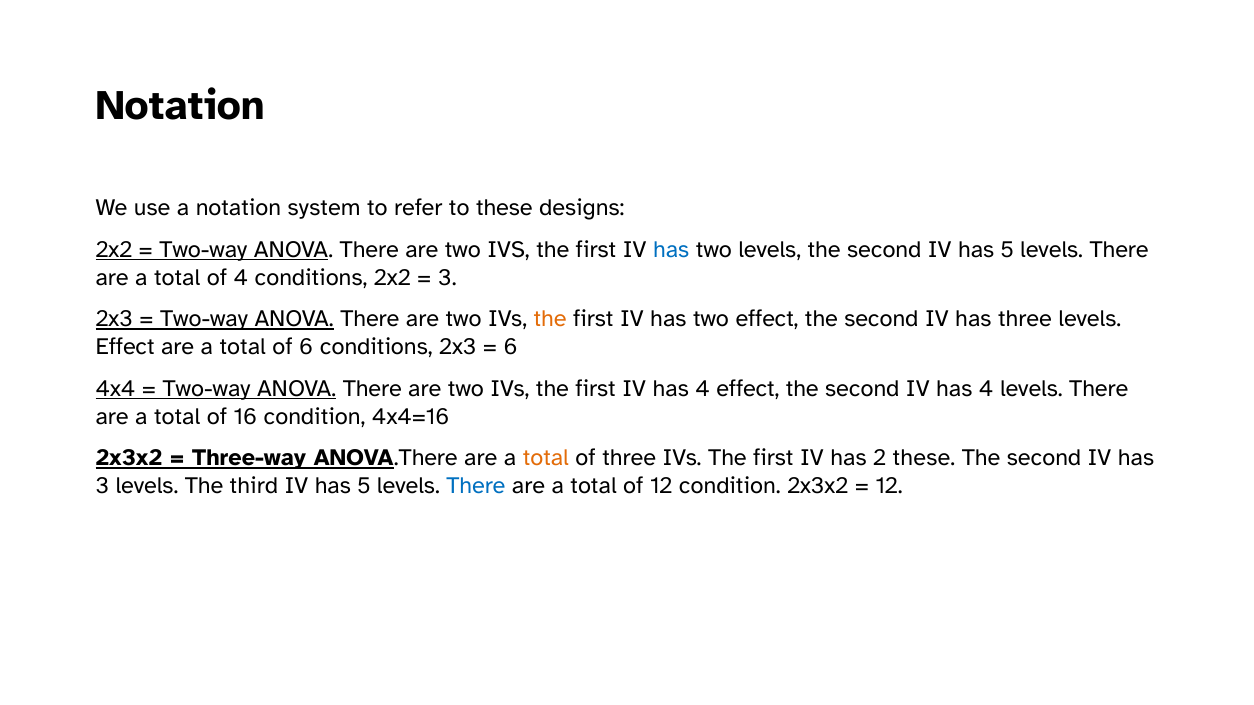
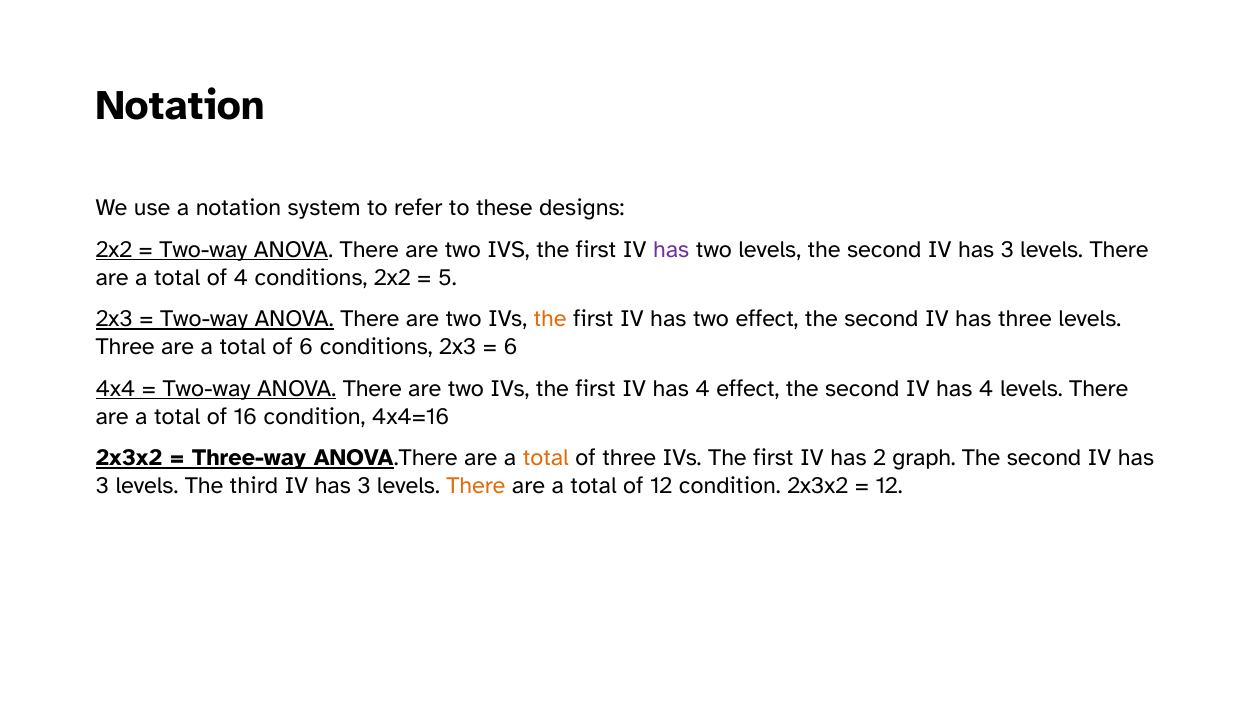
has colour: blue -> purple (671, 250)
5: 5 -> 3 (1007, 250)
3: 3 -> 5 (447, 278)
Effect: Effect -> Three (125, 347)
2 these: these -> graph (924, 458)
third IV has 5: 5 -> 3 (364, 486)
There colour: blue -> orange (476, 486)
